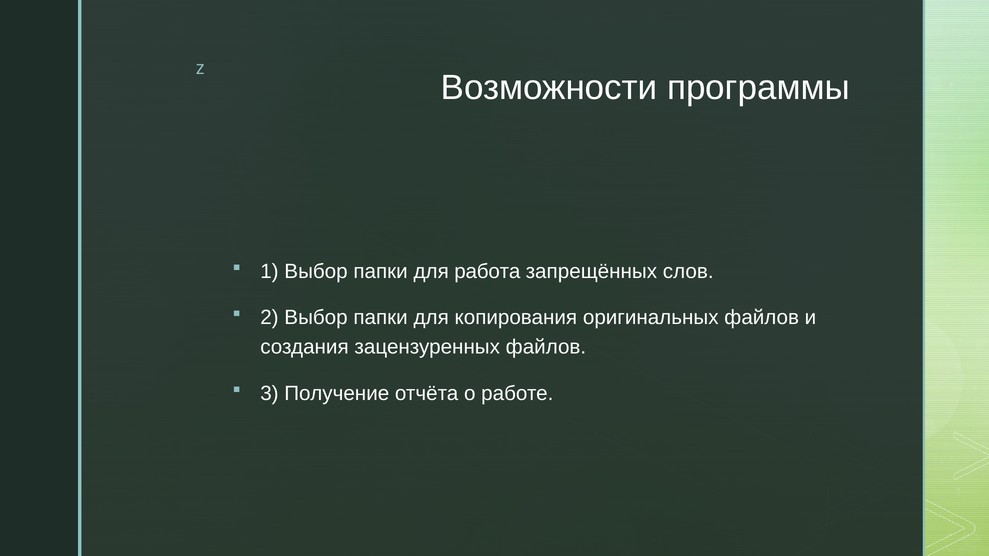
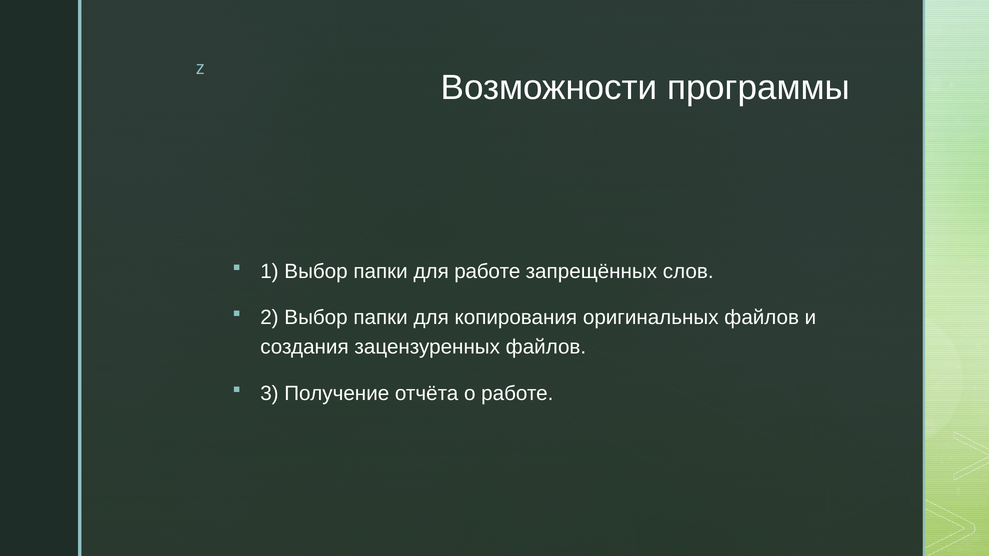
для работа: работа -> работе (487, 271)
